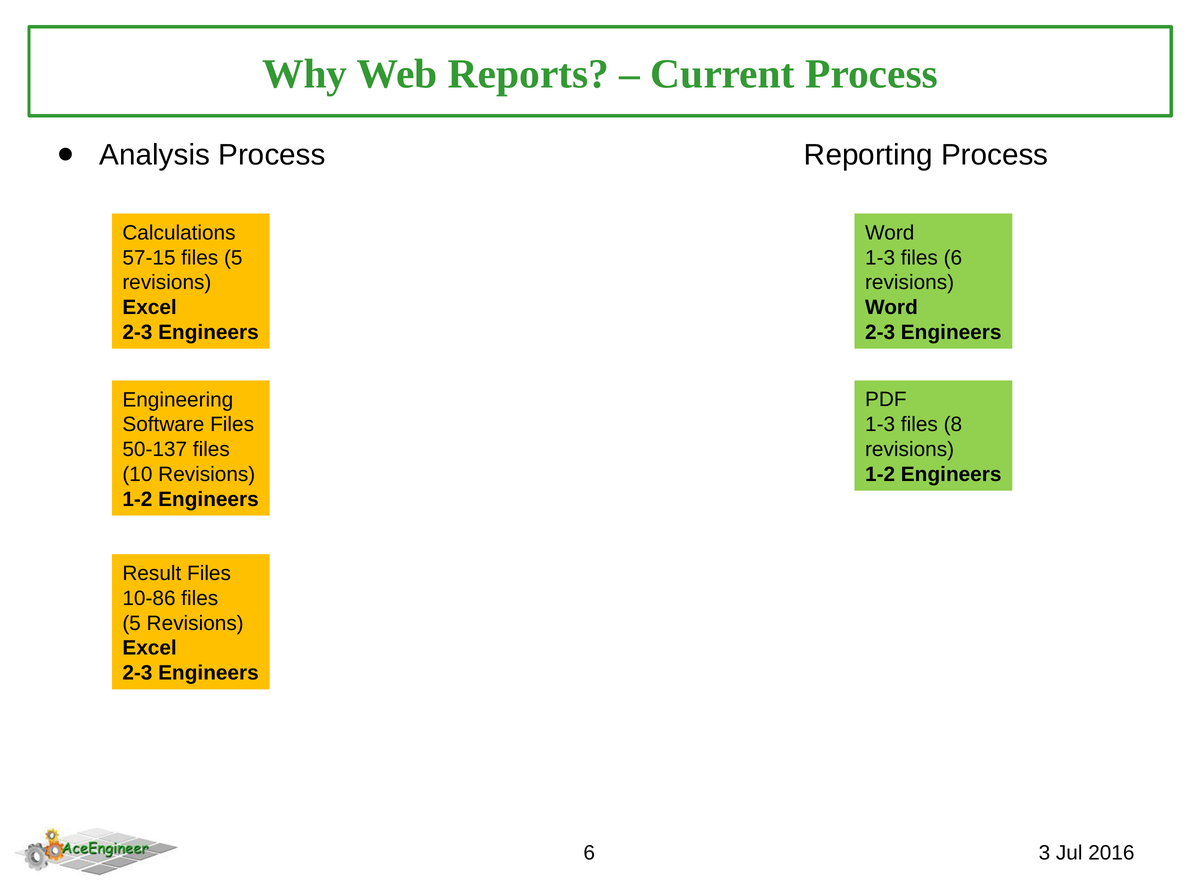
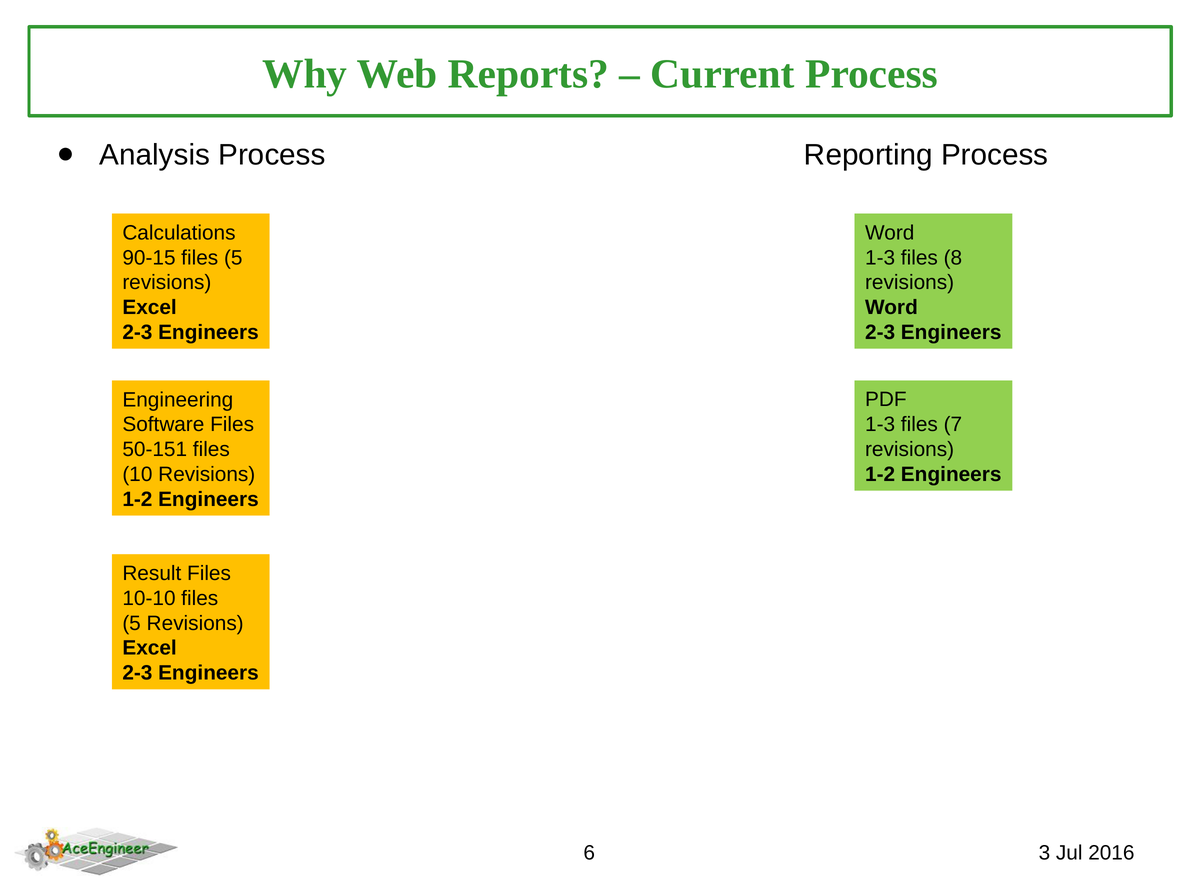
57-15: 57-15 -> 90-15 (149, 258)
files 6: 6 -> 8 (953, 258)
8: 8 -> 7 (953, 425)
50-137: 50-137 -> 50-151 (155, 450)
10-86: 10-86 -> 10-10 (149, 598)
